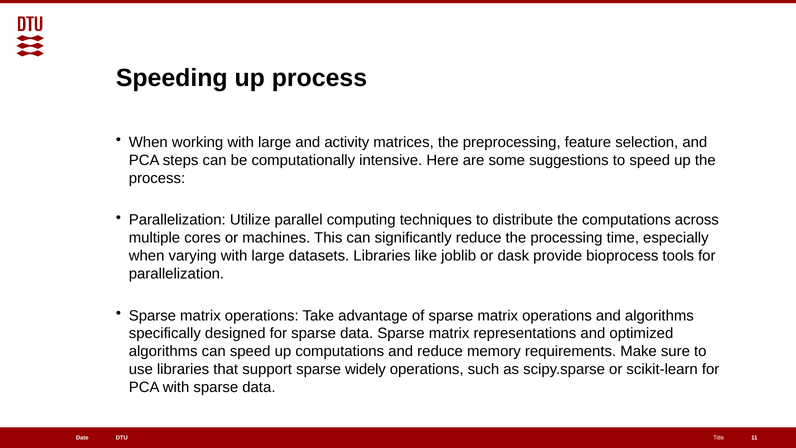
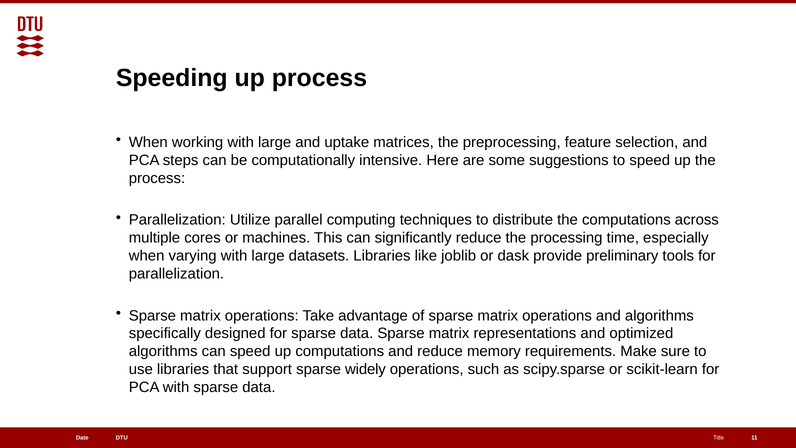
activity: activity -> uptake (347, 142)
bioprocess: bioprocess -> preliminary (622, 256)
